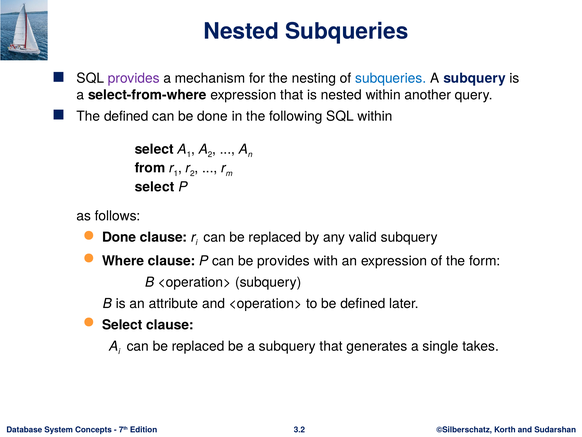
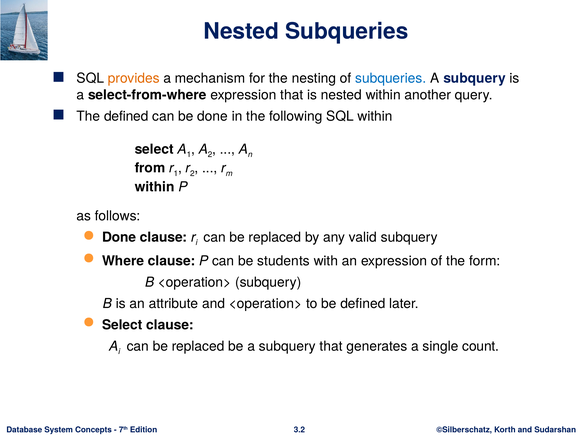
provides colour: purple -> orange (134, 78)
select: select -> within (155, 187)
be provides: provides -> students (284, 261)
takes: takes -> count (481, 346)
